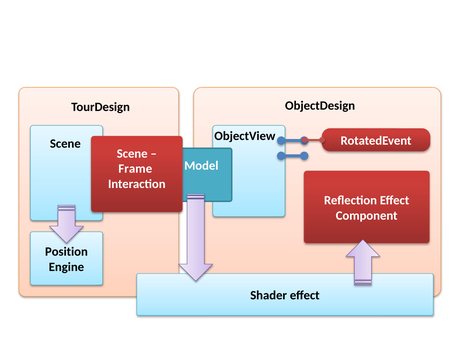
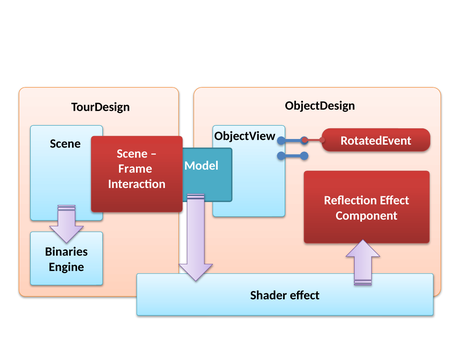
Position: Position -> Binaries (66, 252)
